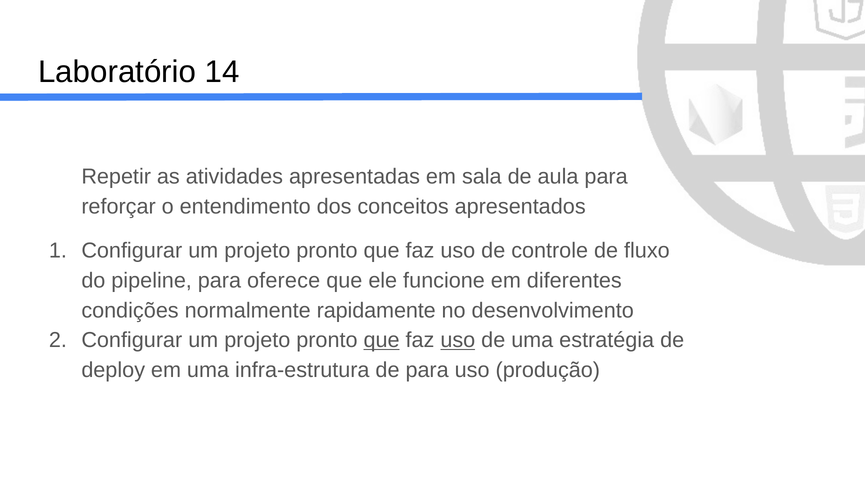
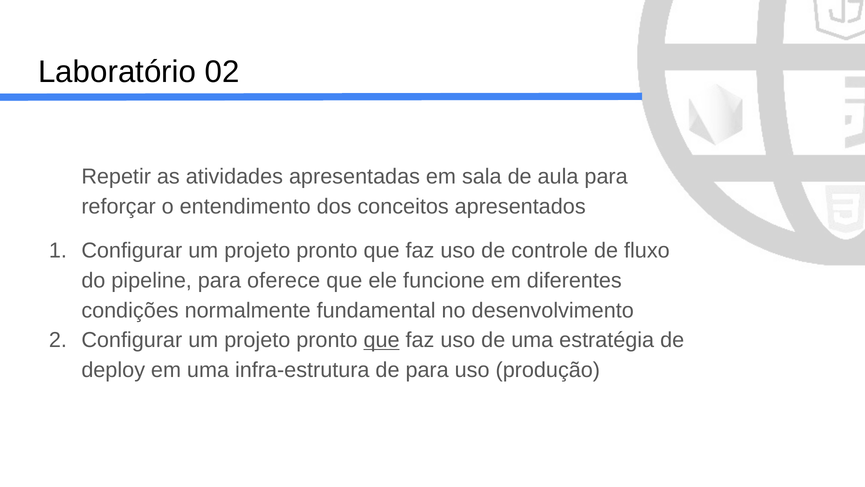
14: 14 -> 02 (222, 72)
rapidamente: rapidamente -> fundamental (376, 310)
uso underline: present -> none (458, 340)
